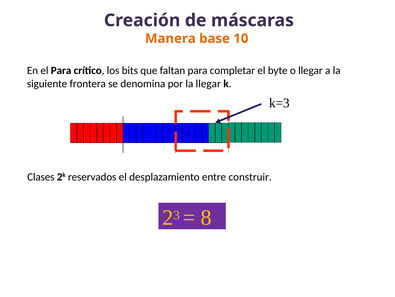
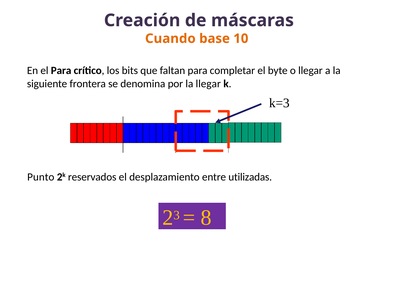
Manera: Manera -> Cuando (170, 38)
Clases: Clases -> Punto (41, 176)
construir: construir -> utilizadas (250, 176)
